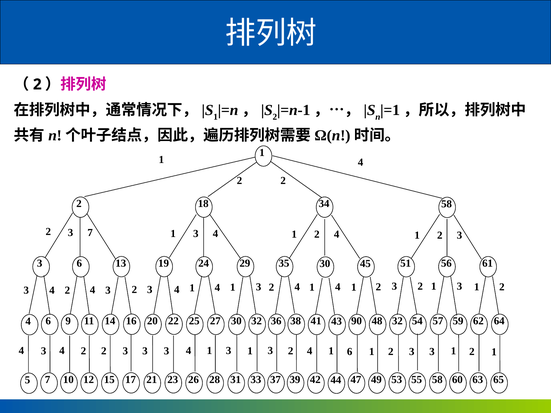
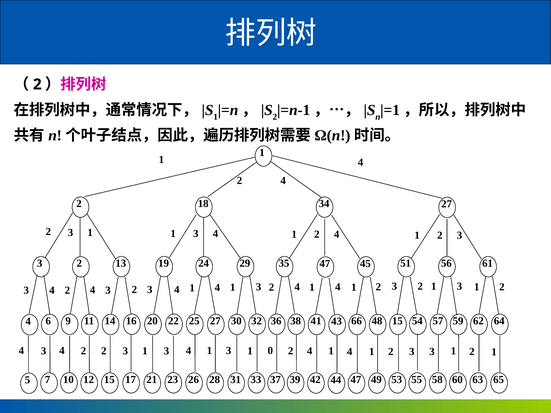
2: 2 -> 4 (283, 181)
34 58: 58 -> 27 (447, 204)
7: 7 -> 1 (90, 233)
6: 6 -> 2 (79, 264)
35 30: 30 -> 47 (325, 264)
90: 90 -> 66 (357, 321)
48 32: 32 -> 15 (397, 321)
2 2 3 3: 3 -> 1 (145, 351)
3: 3 -> 0 (270, 351)
6: 6 -> 4 (350, 352)
